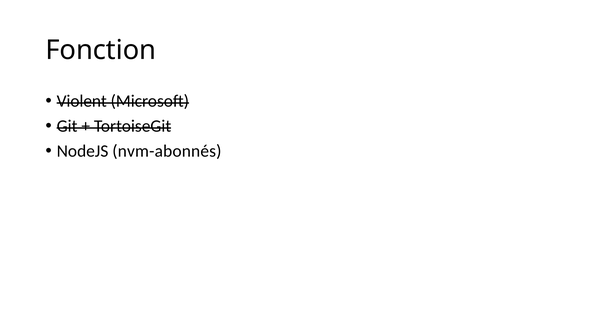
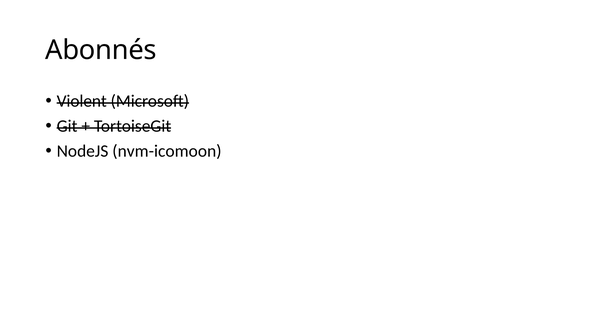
Fonction: Fonction -> Abonnés (101, 50)
nvm-abonnés: nvm-abonnés -> nvm-icomoon (167, 151)
